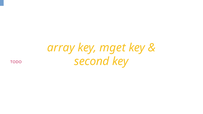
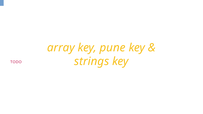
mget: mget -> pune (113, 48)
second: second -> strings (92, 61)
